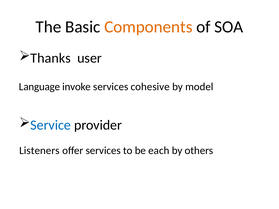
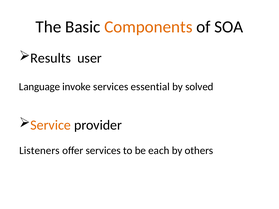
Thanks: Thanks -> Results (51, 58)
cohesive: cohesive -> essential (150, 87)
model: model -> solved (199, 87)
Service colour: blue -> orange (51, 125)
